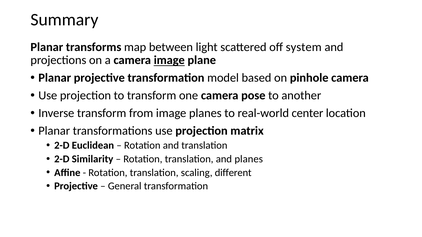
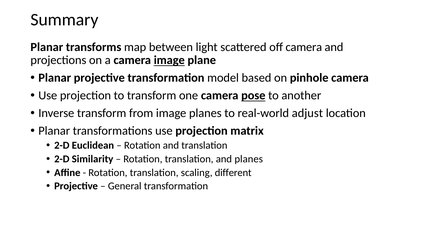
off system: system -> camera (304, 47)
pose underline: none -> present (253, 96)
center: center -> adjust (307, 113)
